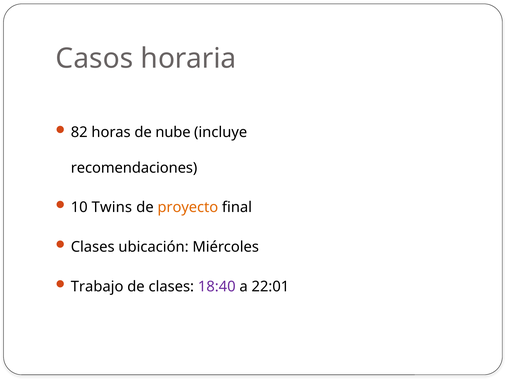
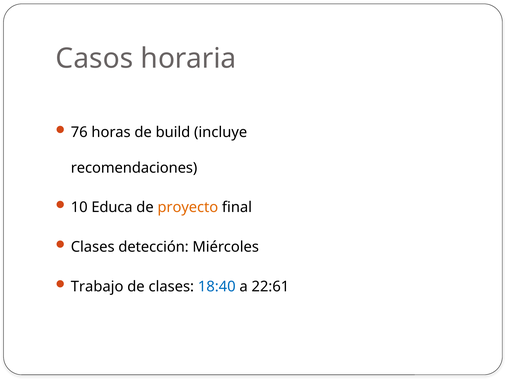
82: 82 -> 76 (79, 132)
nube: nube -> build (173, 132)
Twins: Twins -> Educa (112, 207)
ubicación: ubicación -> detección (154, 247)
18:40 colour: purple -> blue (217, 286)
22:01: 22:01 -> 22:61 (270, 286)
